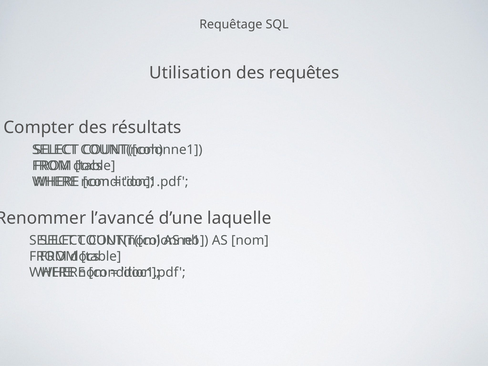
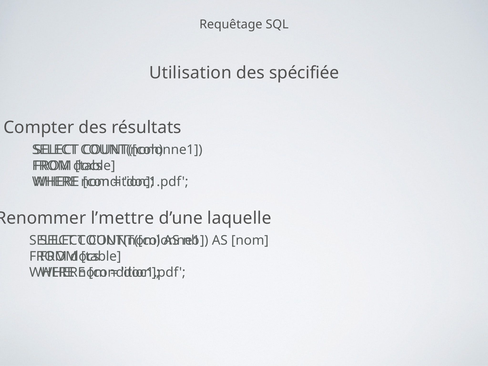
requêtes: requêtes -> spécifiée (304, 73)
l’avancé: l’avancé -> l’mettre (122, 218)
